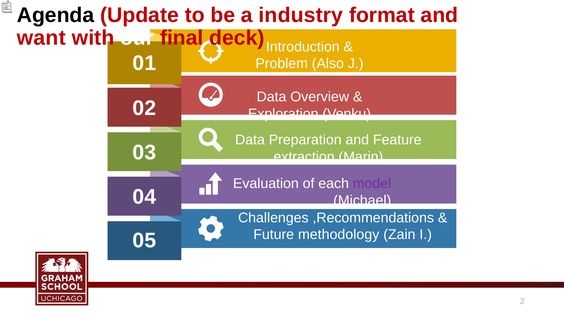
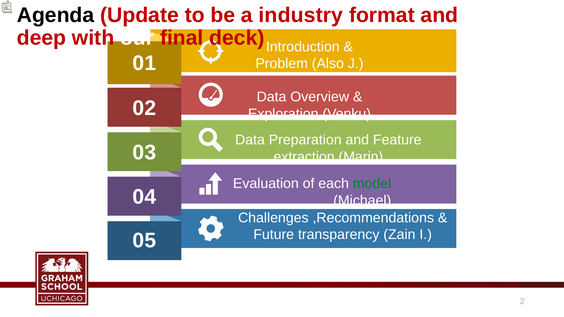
want: want -> deep (41, 38)
model colour: purple -> green (372, 184)
methodology: methodology -> transparency (339, 235)
